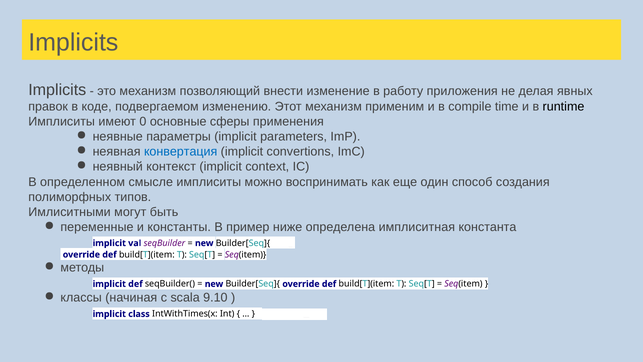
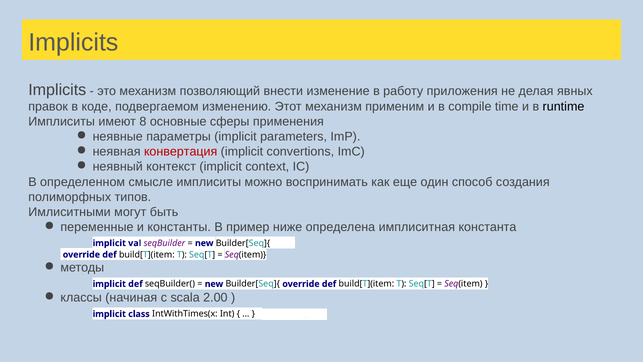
0: 0 -> 8 (143, 122)
конвертация colour: blue -> red (181, 152)
9.10: 9.10 -> 2.00 (215, 298)
